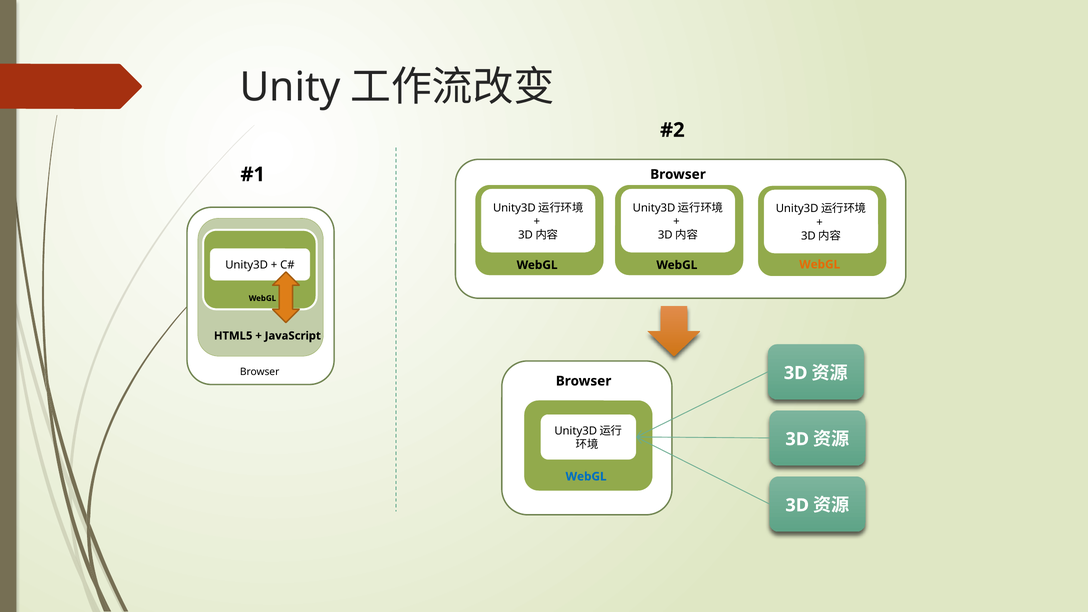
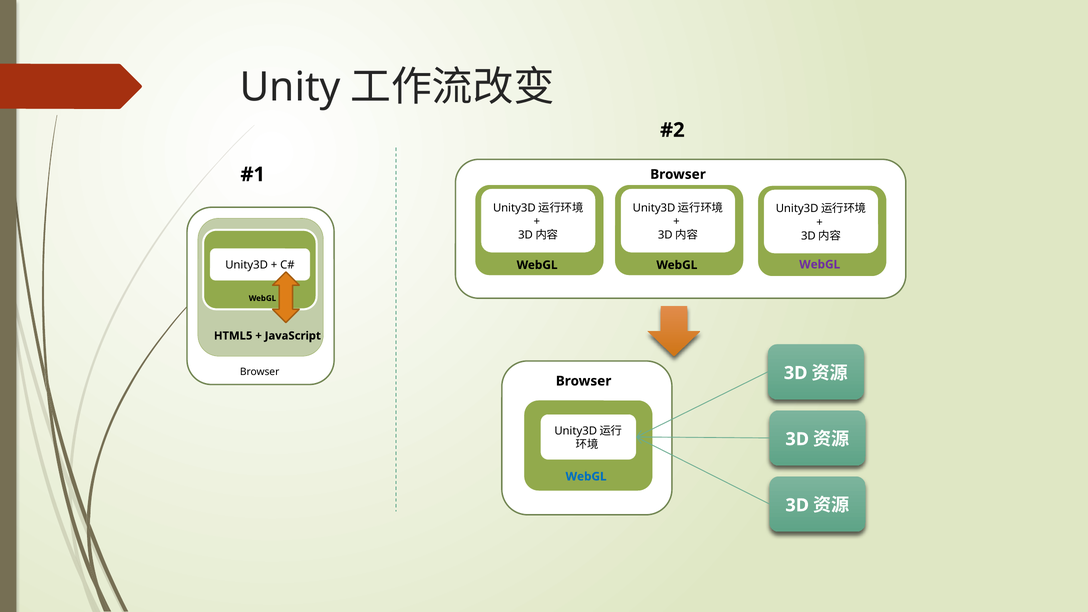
WebGL colour: orange -> purple (820, 264)
